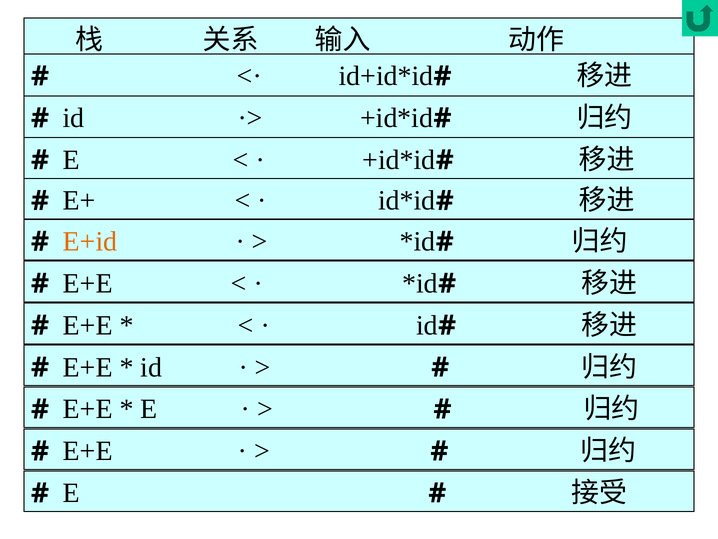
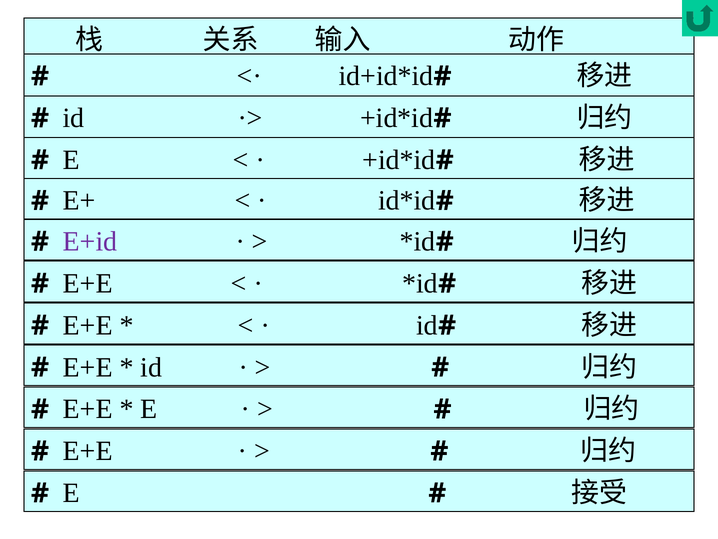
E+id colour: orange -> purple (90, 241)
